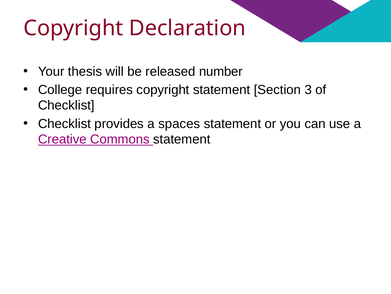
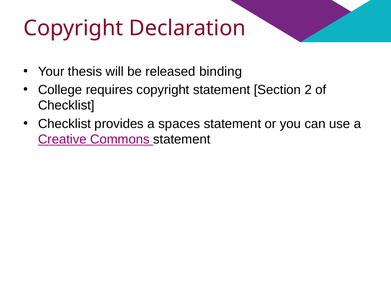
number: number -> binding (221, 71)
3: 3 -> 2 (308, 90)
